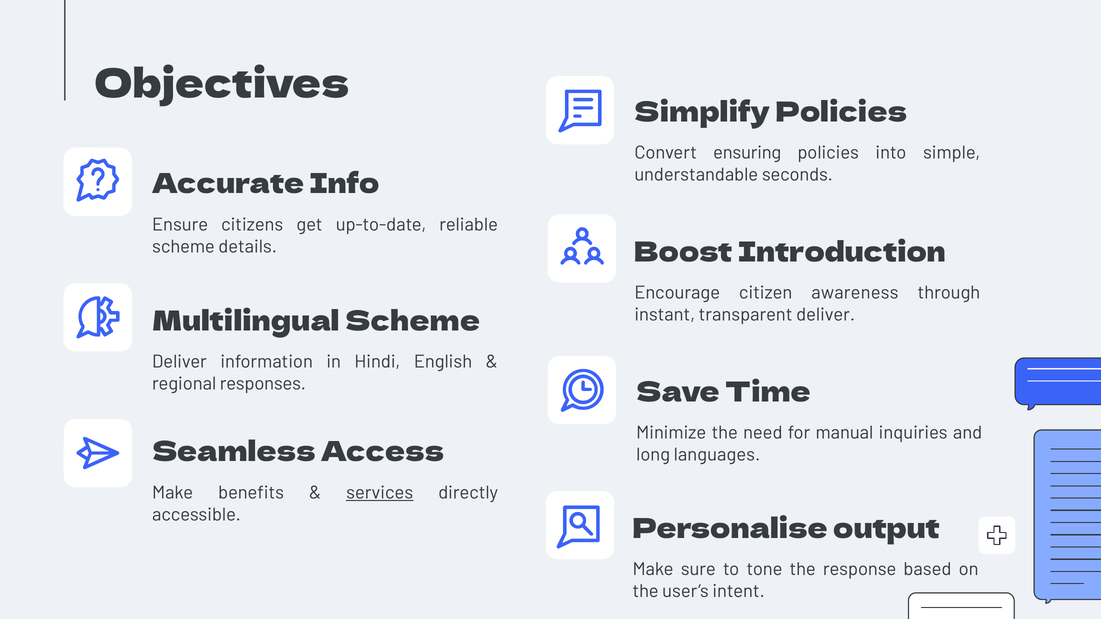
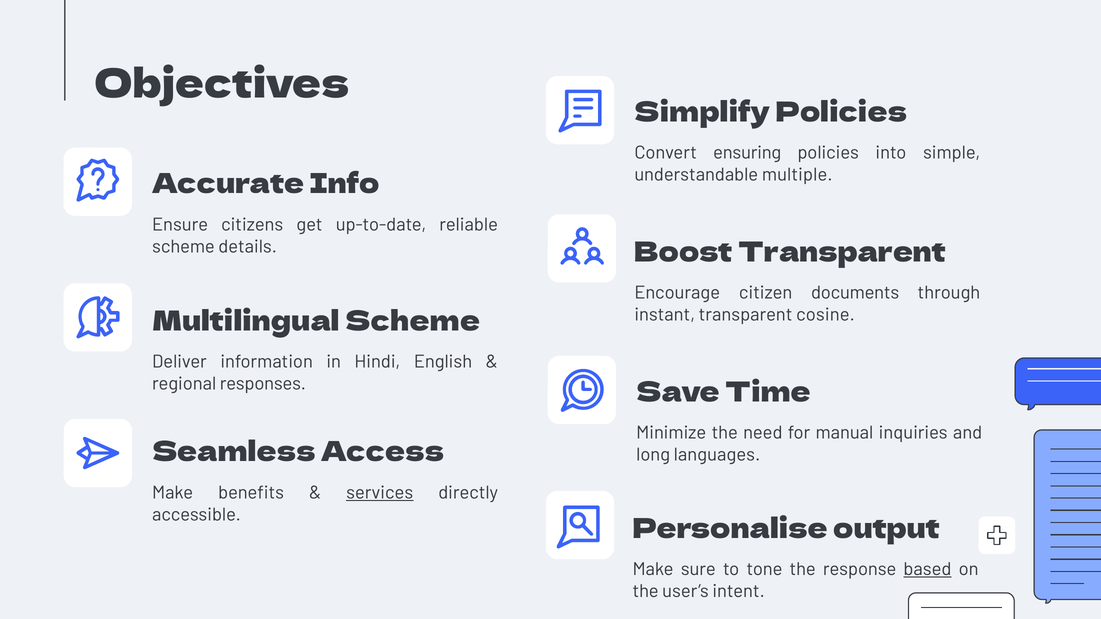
seconds: seconds -> multiple (797, 175)
Boost Introduction: Introduction -> Transparent (842, 253)
awareness: awareness -> documents (855, 293)
transparent deliver: deliver -> cosine (826, 315)
based underline: none -> present (927, 570)
